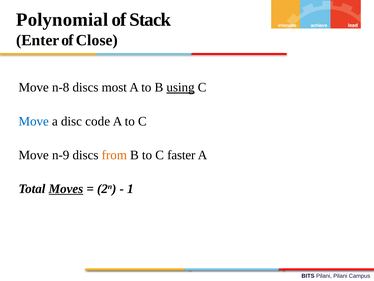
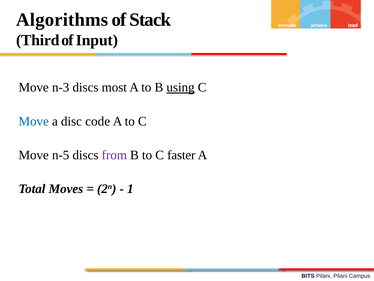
Polynomial: Polynomial -> Algorithms (62, 20)
Enter: Enter -> Third (38, 40)
Close: Close -> Input (97, 40)
n-8: n-8 -> n-3 (61, 87)
n-9: n-9 -> n-5 (61, 155)
from colour: orange -> purple (114, 155)
Moves underline: present -> none (66, 189)
